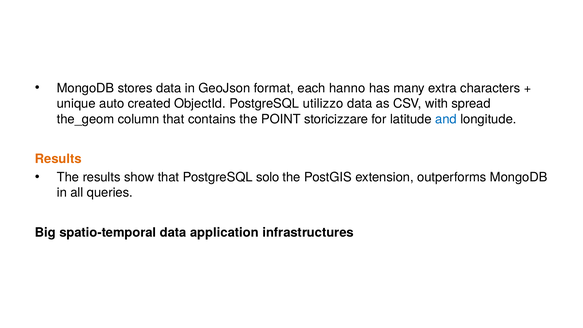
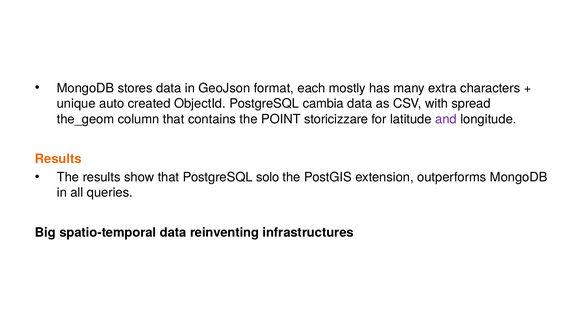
hanno: hanno -> mostly (347, 88)
utilizzo: utilizzo -> cambia (323, 104)
and colour: blue -> purple (446, 119)
application: application -> reinventing (224, 233)
